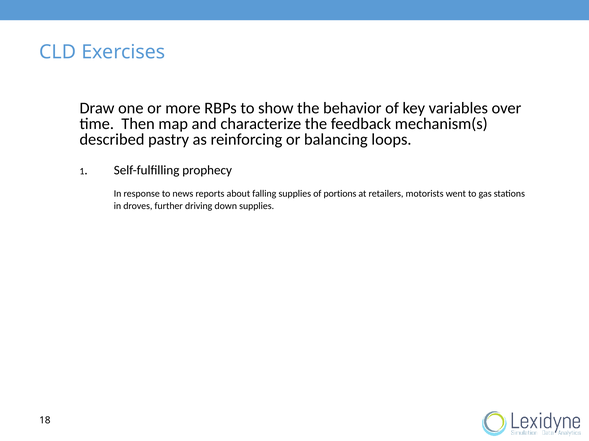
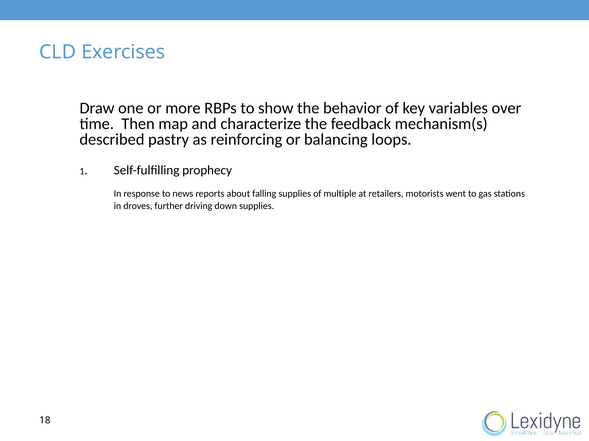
portions: portions -> multiple (340, 194)
